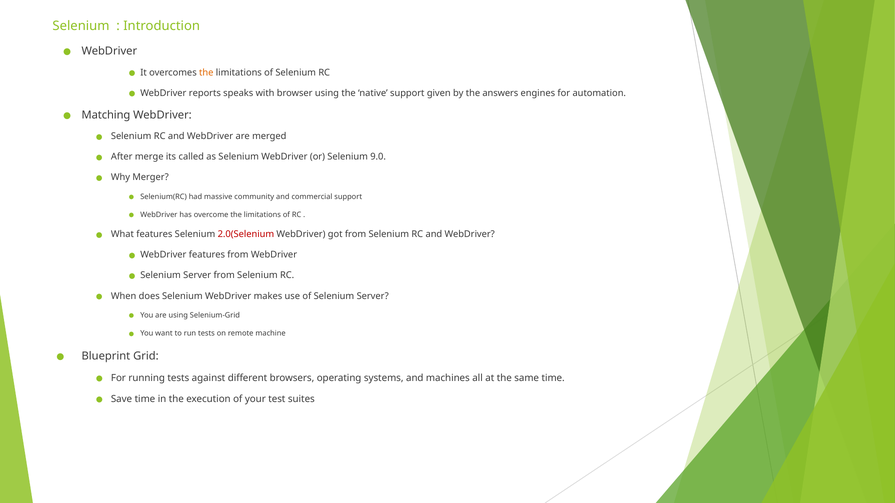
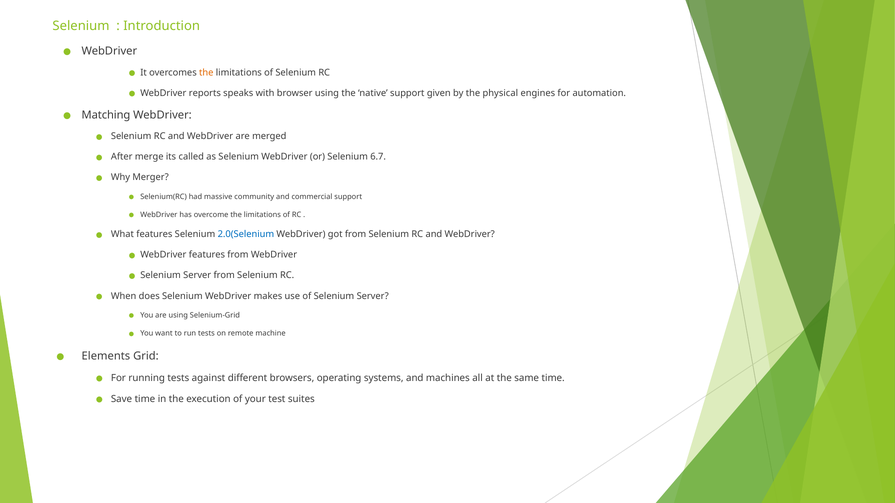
answers: answers -> physical (500, 93)
9.0: 9.0 -> 6.7 (378, 157)
2.0(Selenium colour: red -> blue (246, 235)
Blueprint: Blueprint -> Elements (106, 356)
